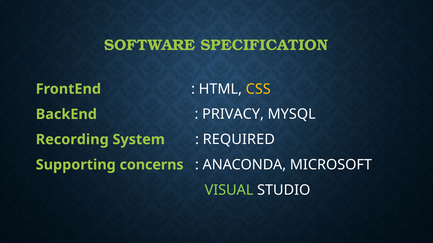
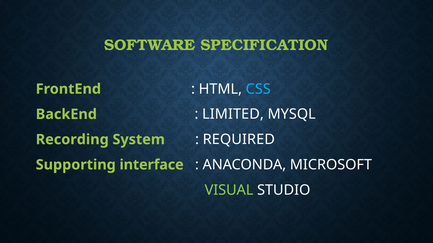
CSS colour: yellow -> light blue (258, 89)
PRIVACY: PRIVACY -> LIMITED (233, 114)
concerns: concerns -> interface (152, 165)
